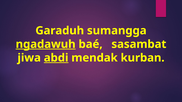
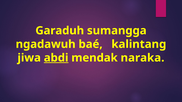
ngadawuh underline: present -> none (46, 44)
sasambat: sasambat -> kalintang (139, 44)
kurban: kurban -> naraka (142, 58)
